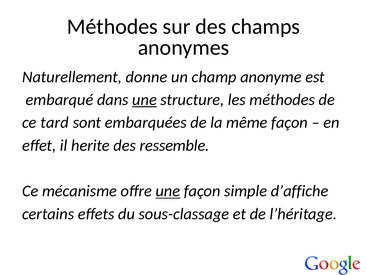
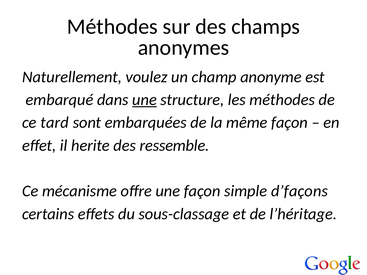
donne: donne -> voulez (147, 77)
une underline: present -> none (168, 191)
d’affiche: d’affiche -> d’façons (300, 191)
